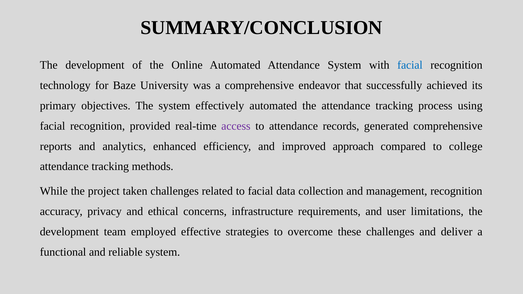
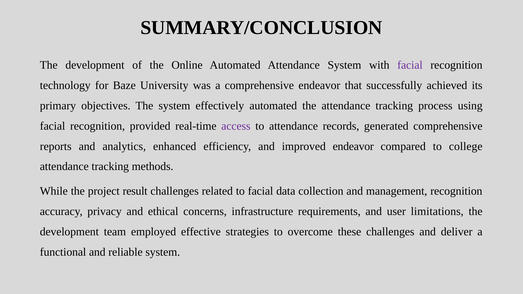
facial colour: blue -> purple (410, 65)
improved approach: approach -> endeavor (353, 146)
taken: taken -> result (135, 191)
